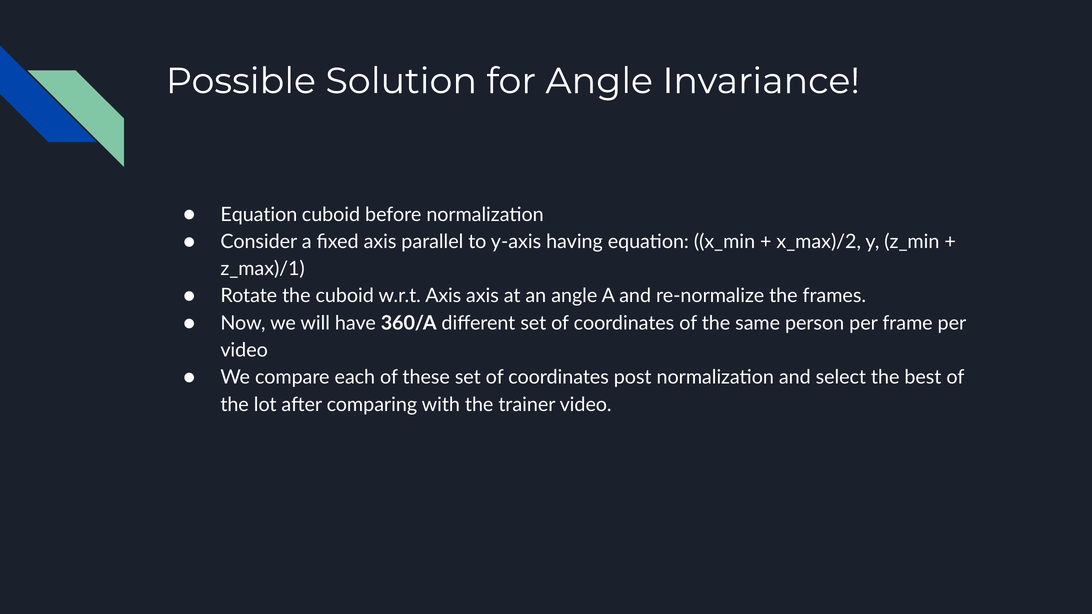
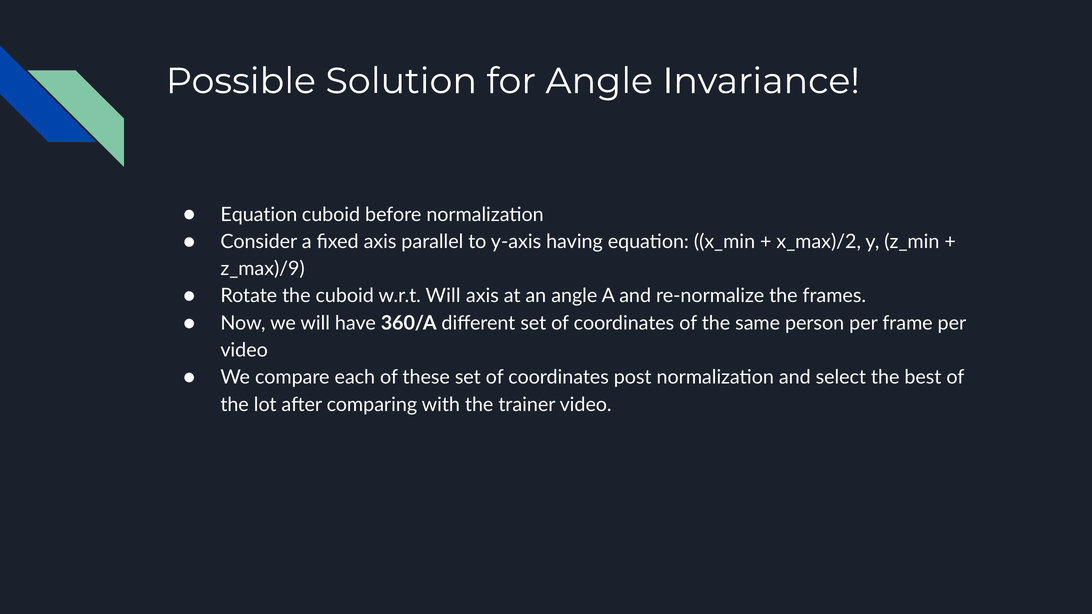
z_max)/1: z_max)/1 -> z_max)/9 (263, 269)
w.r.t Axis: Axis -> Will (443, 296)
